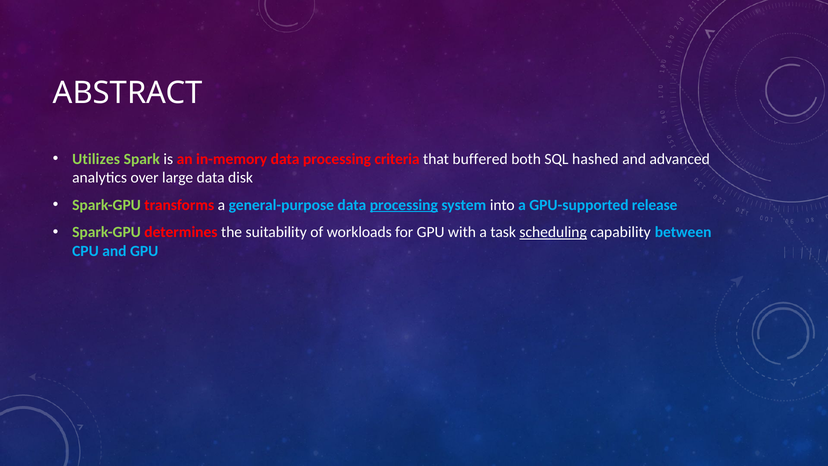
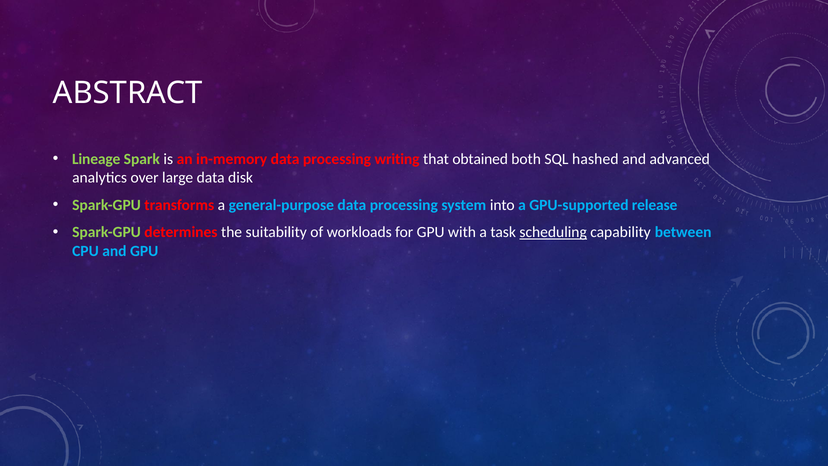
Utilizes: Utilizes -> Lineage (96, 159)
criteria: criteria -> writing (397, 159)
buffered: buffered -> obtained (480, 159)
processing underline: present -> none (404, 205)
